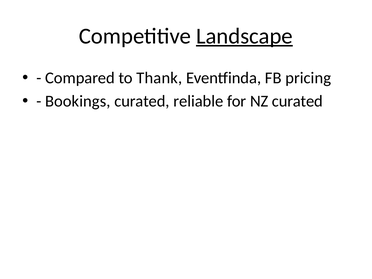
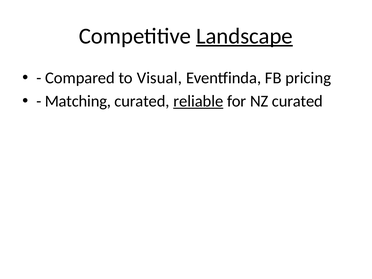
Thank: Thank -> Visual (159, 78)
Bookings: Bookings -> Matching (78, 101)
reliable underline: none -> present (198, 101)
